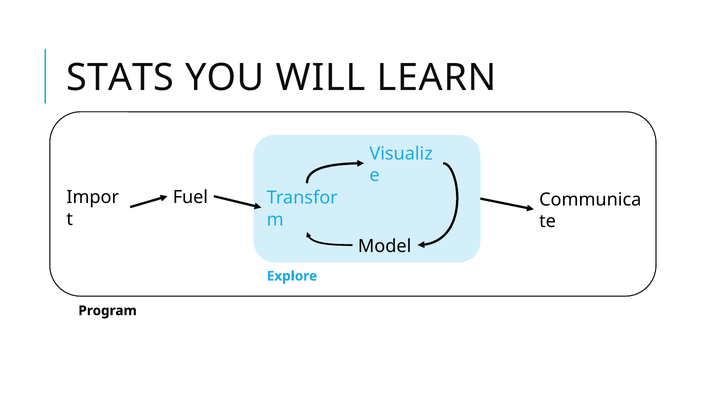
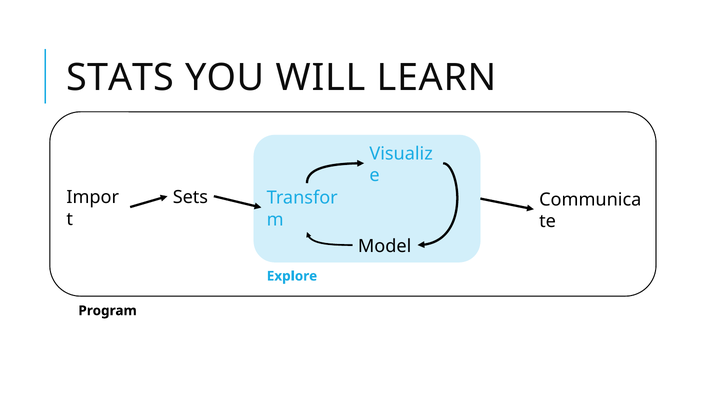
Fuel: Fuel -> Sets (190, 197)
